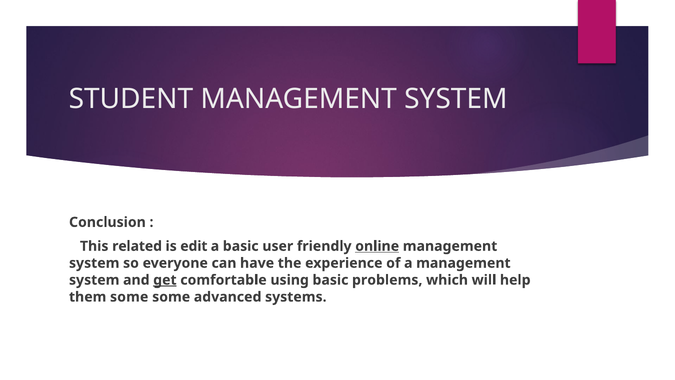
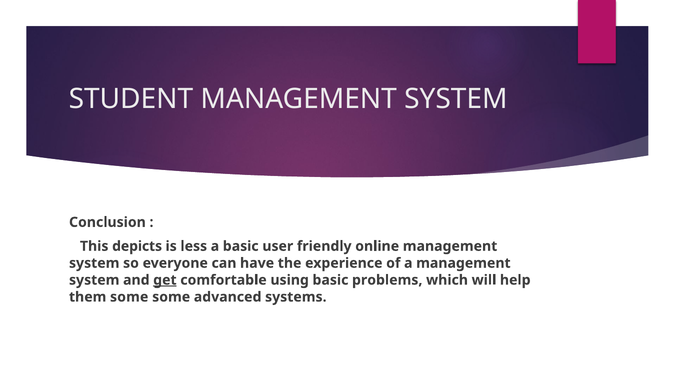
related: related -> depicts (137, 246)
edit: edit -> less (194, 246)
online underline: present -> none (377, 246)
